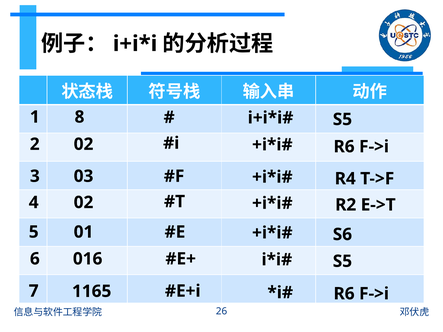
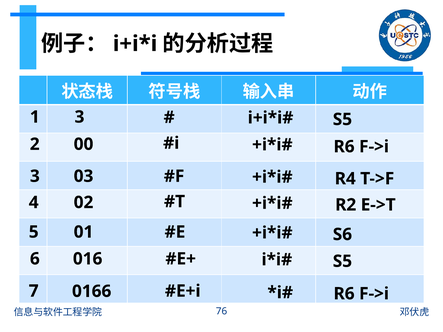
1 8: 8 -> 3 (79, 117)
2 02: 02 -> 00 (84, 144)
1165: 1165 -> 0166 (92, 291)
26: 26 -> 76 (222, 312)
